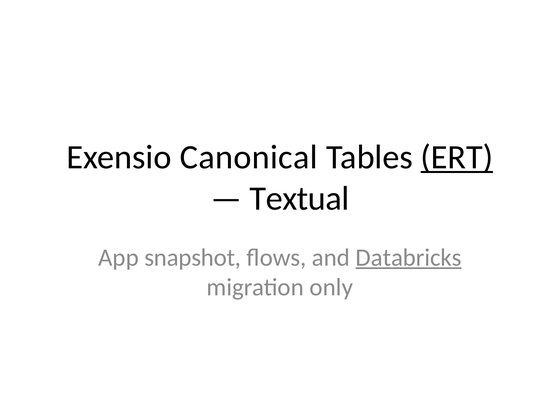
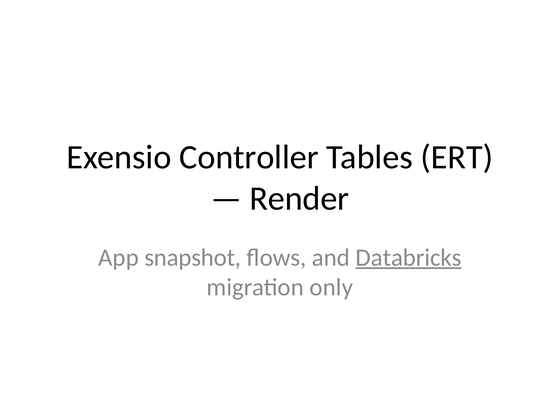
Canonical: Canonical -> Controller (249, 157)
ERT underline: present -> none (457, 157)
Textual: Textual -> Render (299, 198)
